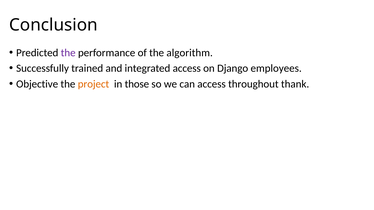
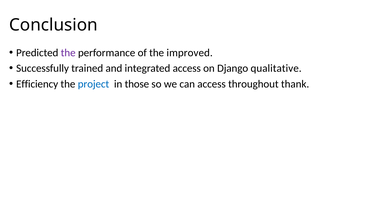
algorithm: algorithm -> improved (190, 53)
employees: employees -> qualitative (276, 68)
Objective: Objective -> Efficiency (37, 84)
project colour: orange -> blue (93, 84)
